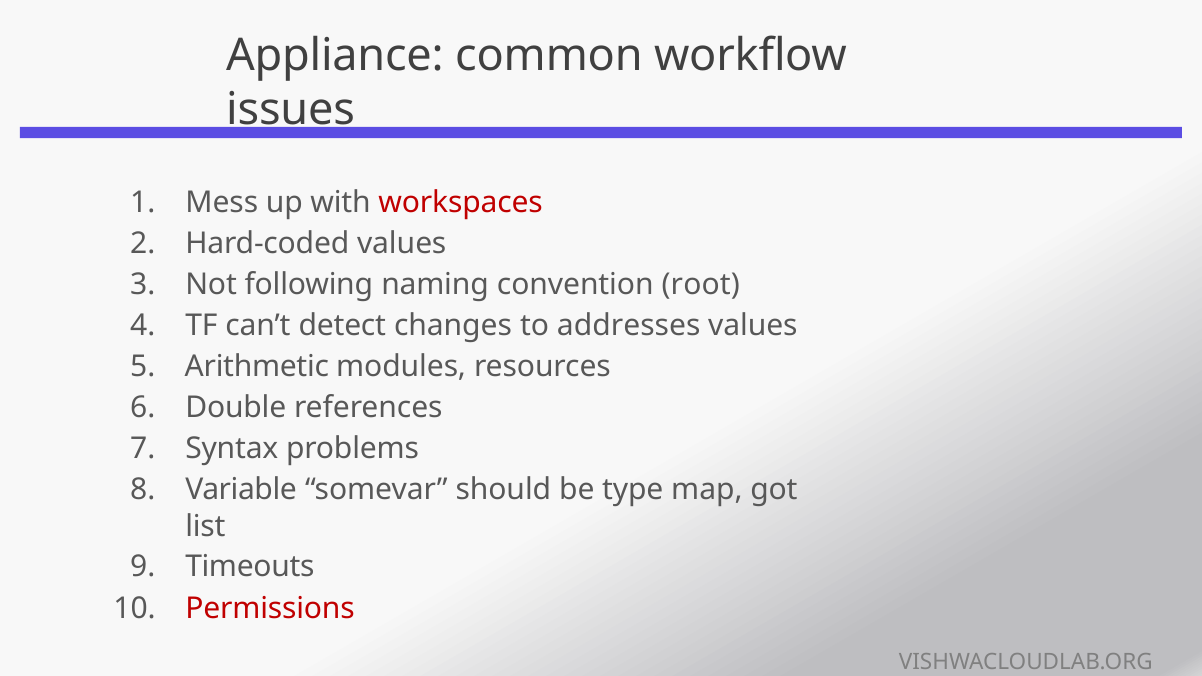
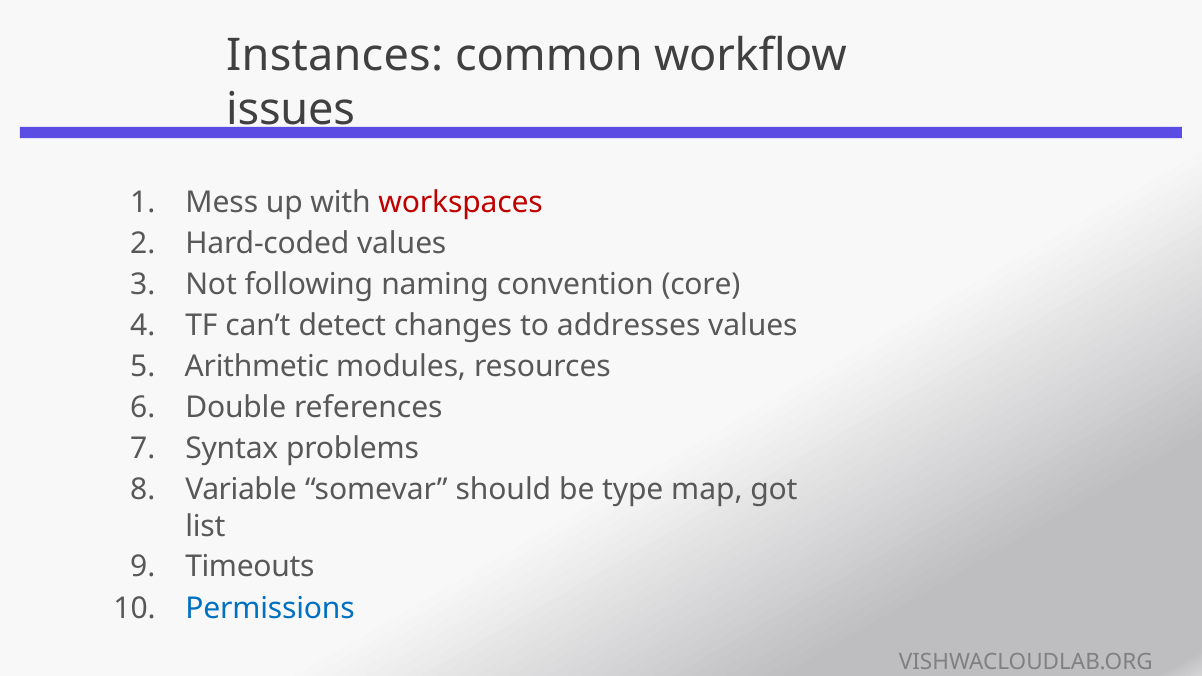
Appliance: Appliance -> Instances (335, 56)
root: root -> core (701, 285)
Permissions colour: red -> blue (270, 608)
